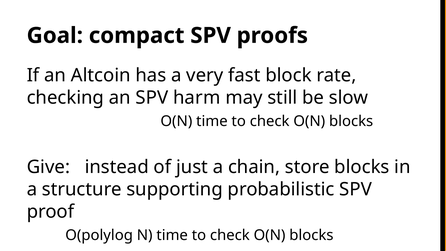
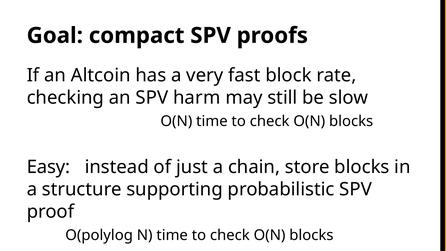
Give: Give -> Easy (48, 167)
